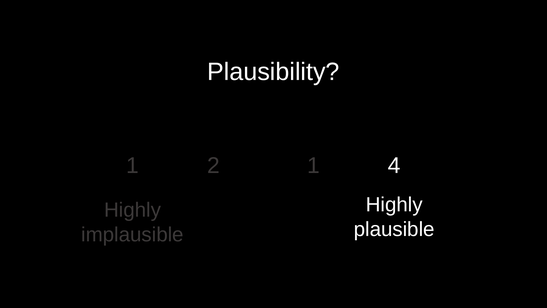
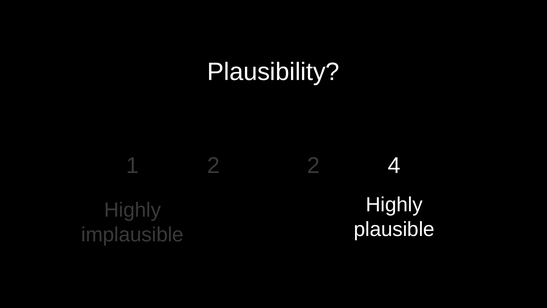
2 1: 1 -> 2 (313, 166)
